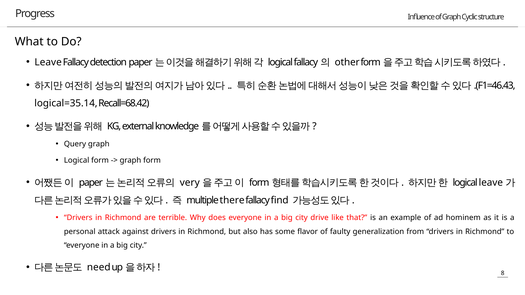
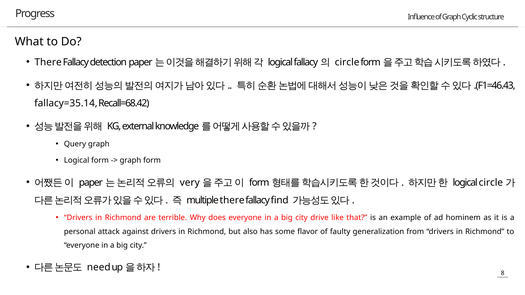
Leave: Leave -> There (48, 62)
other: other -> circle (347, 62)
logical=35.14: logical=35.14 -> fallacy=35.14 (66, 103)
logical leave: leave -> circle (491, 183)
